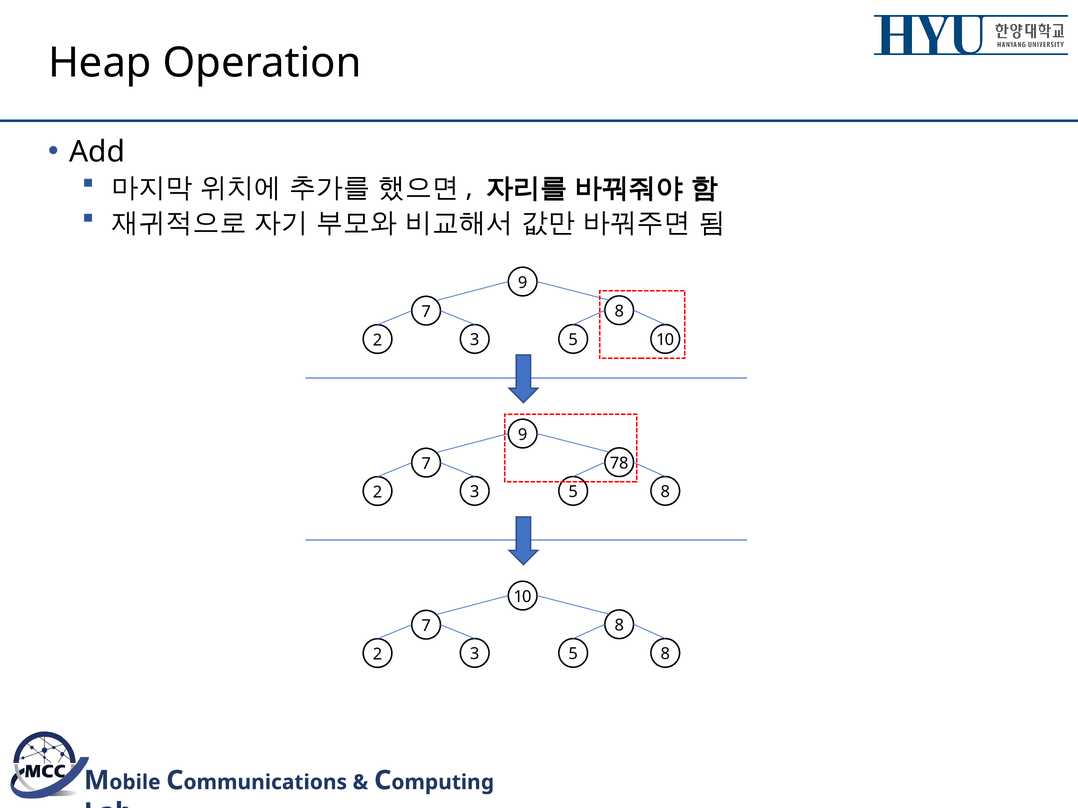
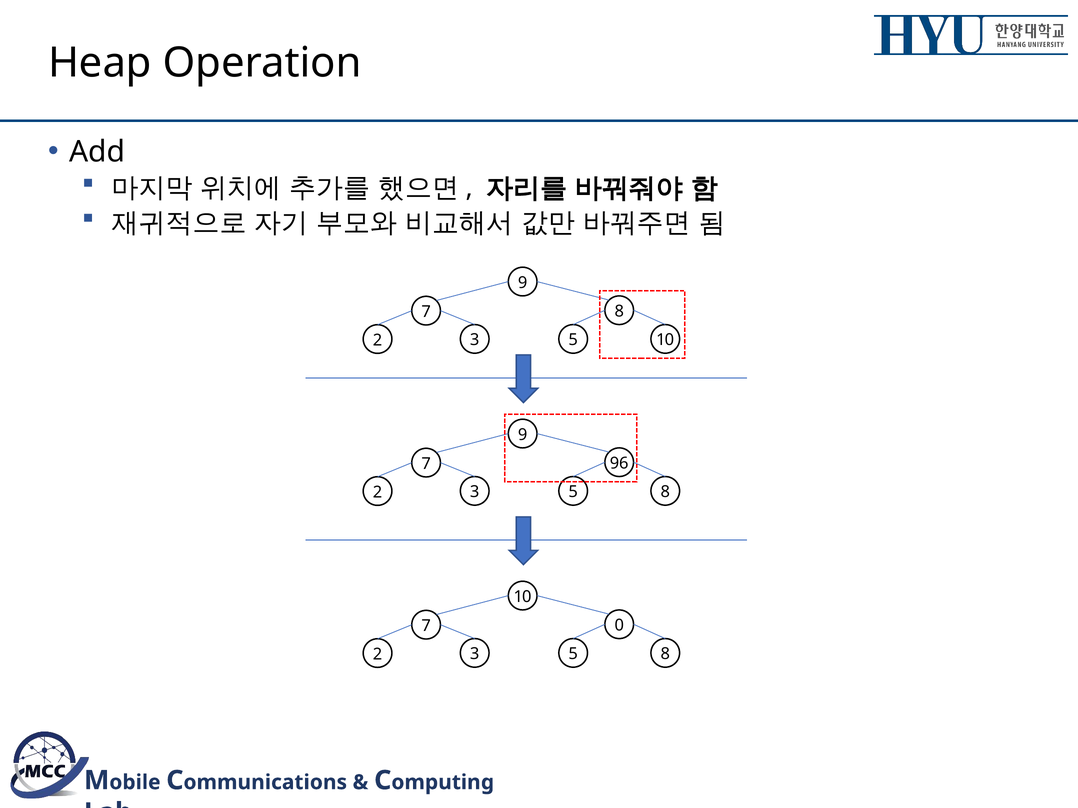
78: 78 -> 96 (619, 464)
8: 8 -> 0 (619, 626)
